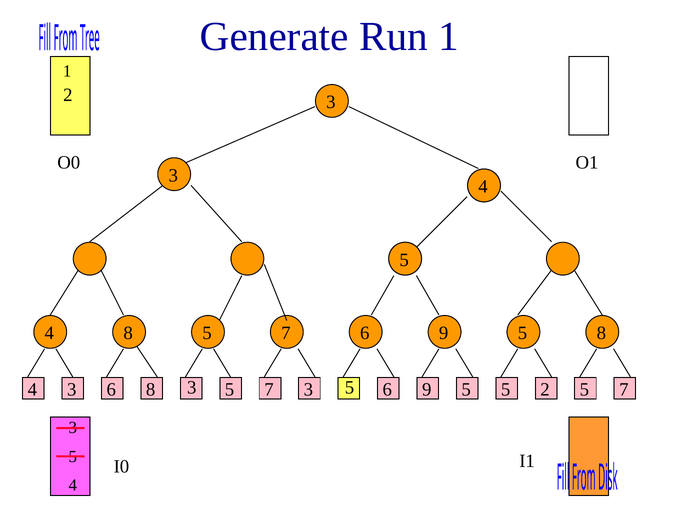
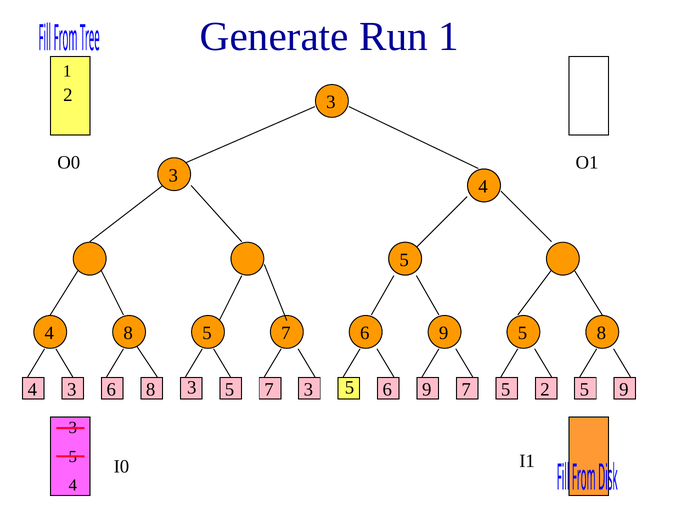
9 5: 5 -> 7 (466, 390)
2 5 7: 7 -> 9 (624, 390)
